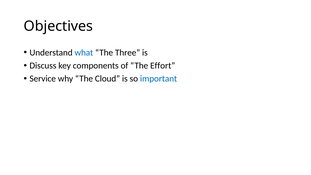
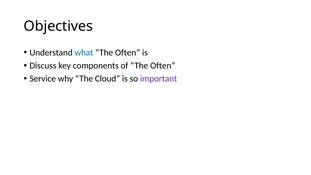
Three: Three -> Often (128, 53)
of The Effort: Effort -> Often (163, 66)
important colour: blue -> purple (159, 79)
